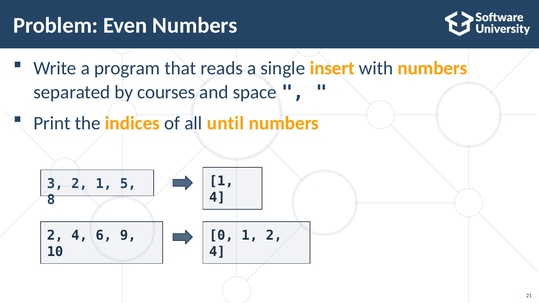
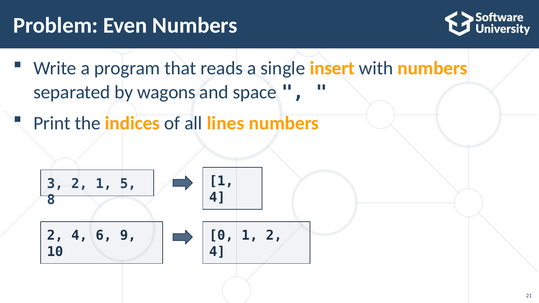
courses: courses -> wagons (166, 92)
until: until -> lines (226, 123)
